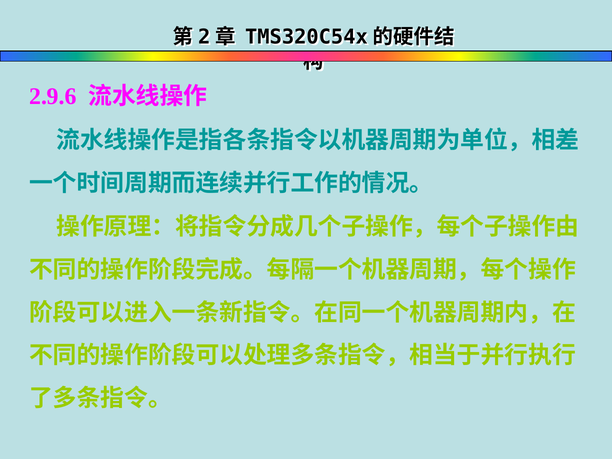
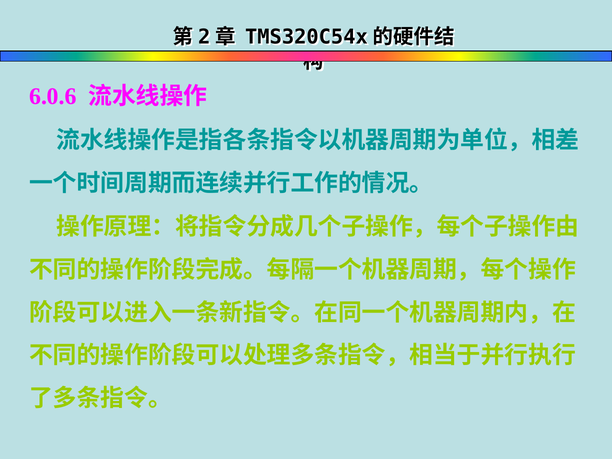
2.9.6: 2.9.6 -> 6.0.6 (53, 96)
